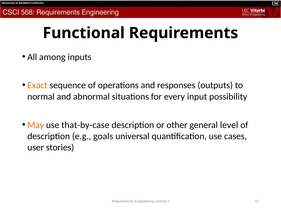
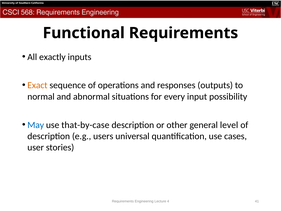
among: among -> exactly (52, 57)
May colour: orange -> blue (36, 125)
goals: goals -> users (103, 136)
